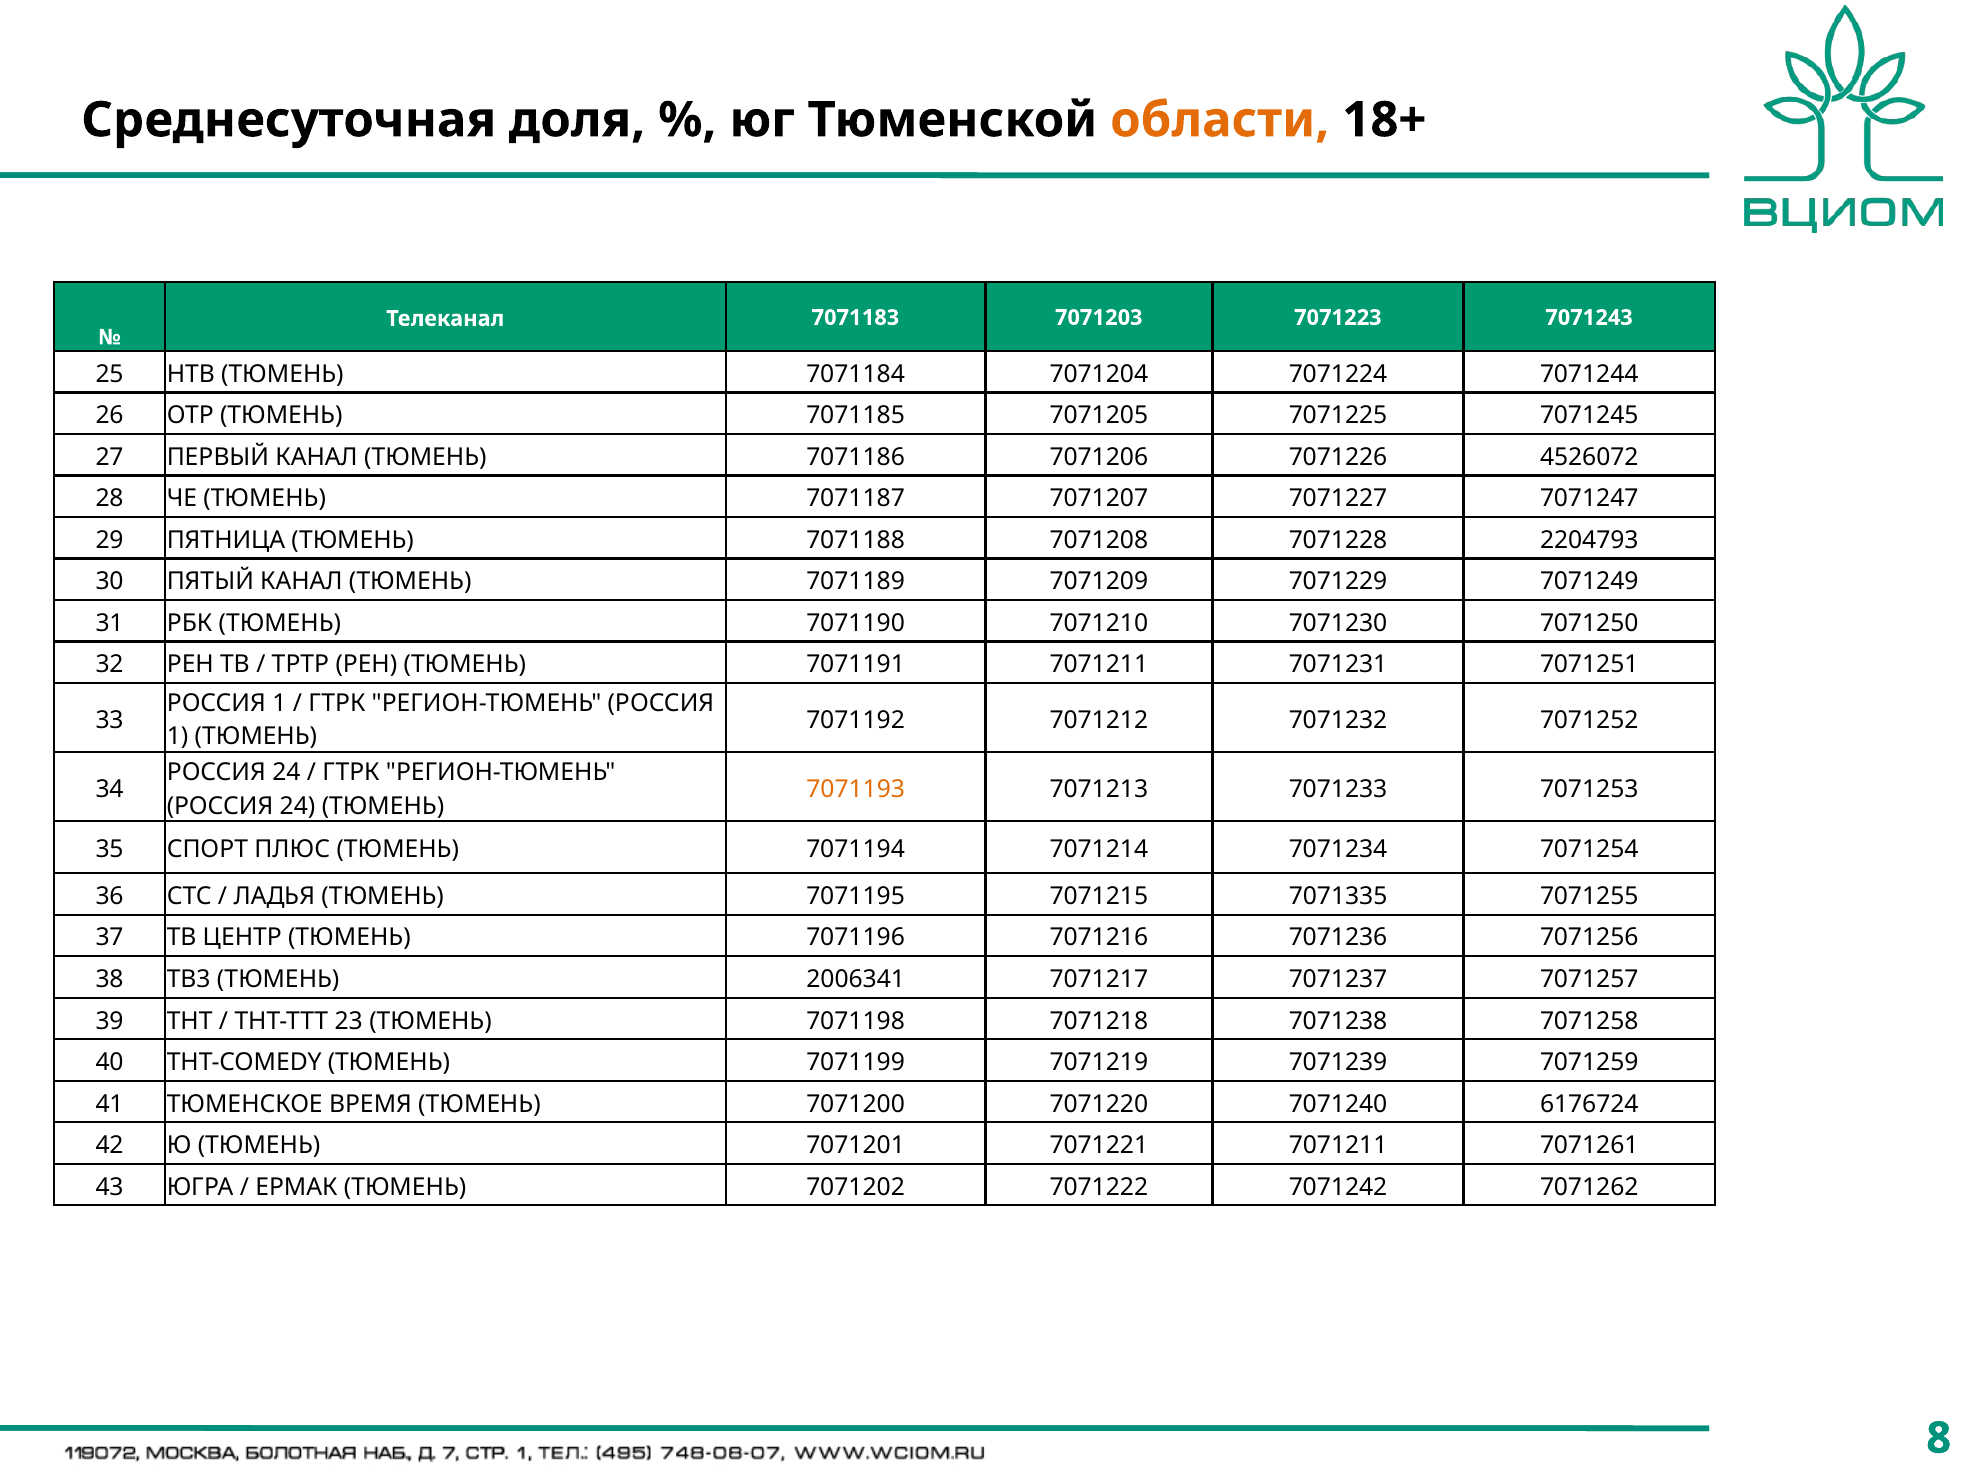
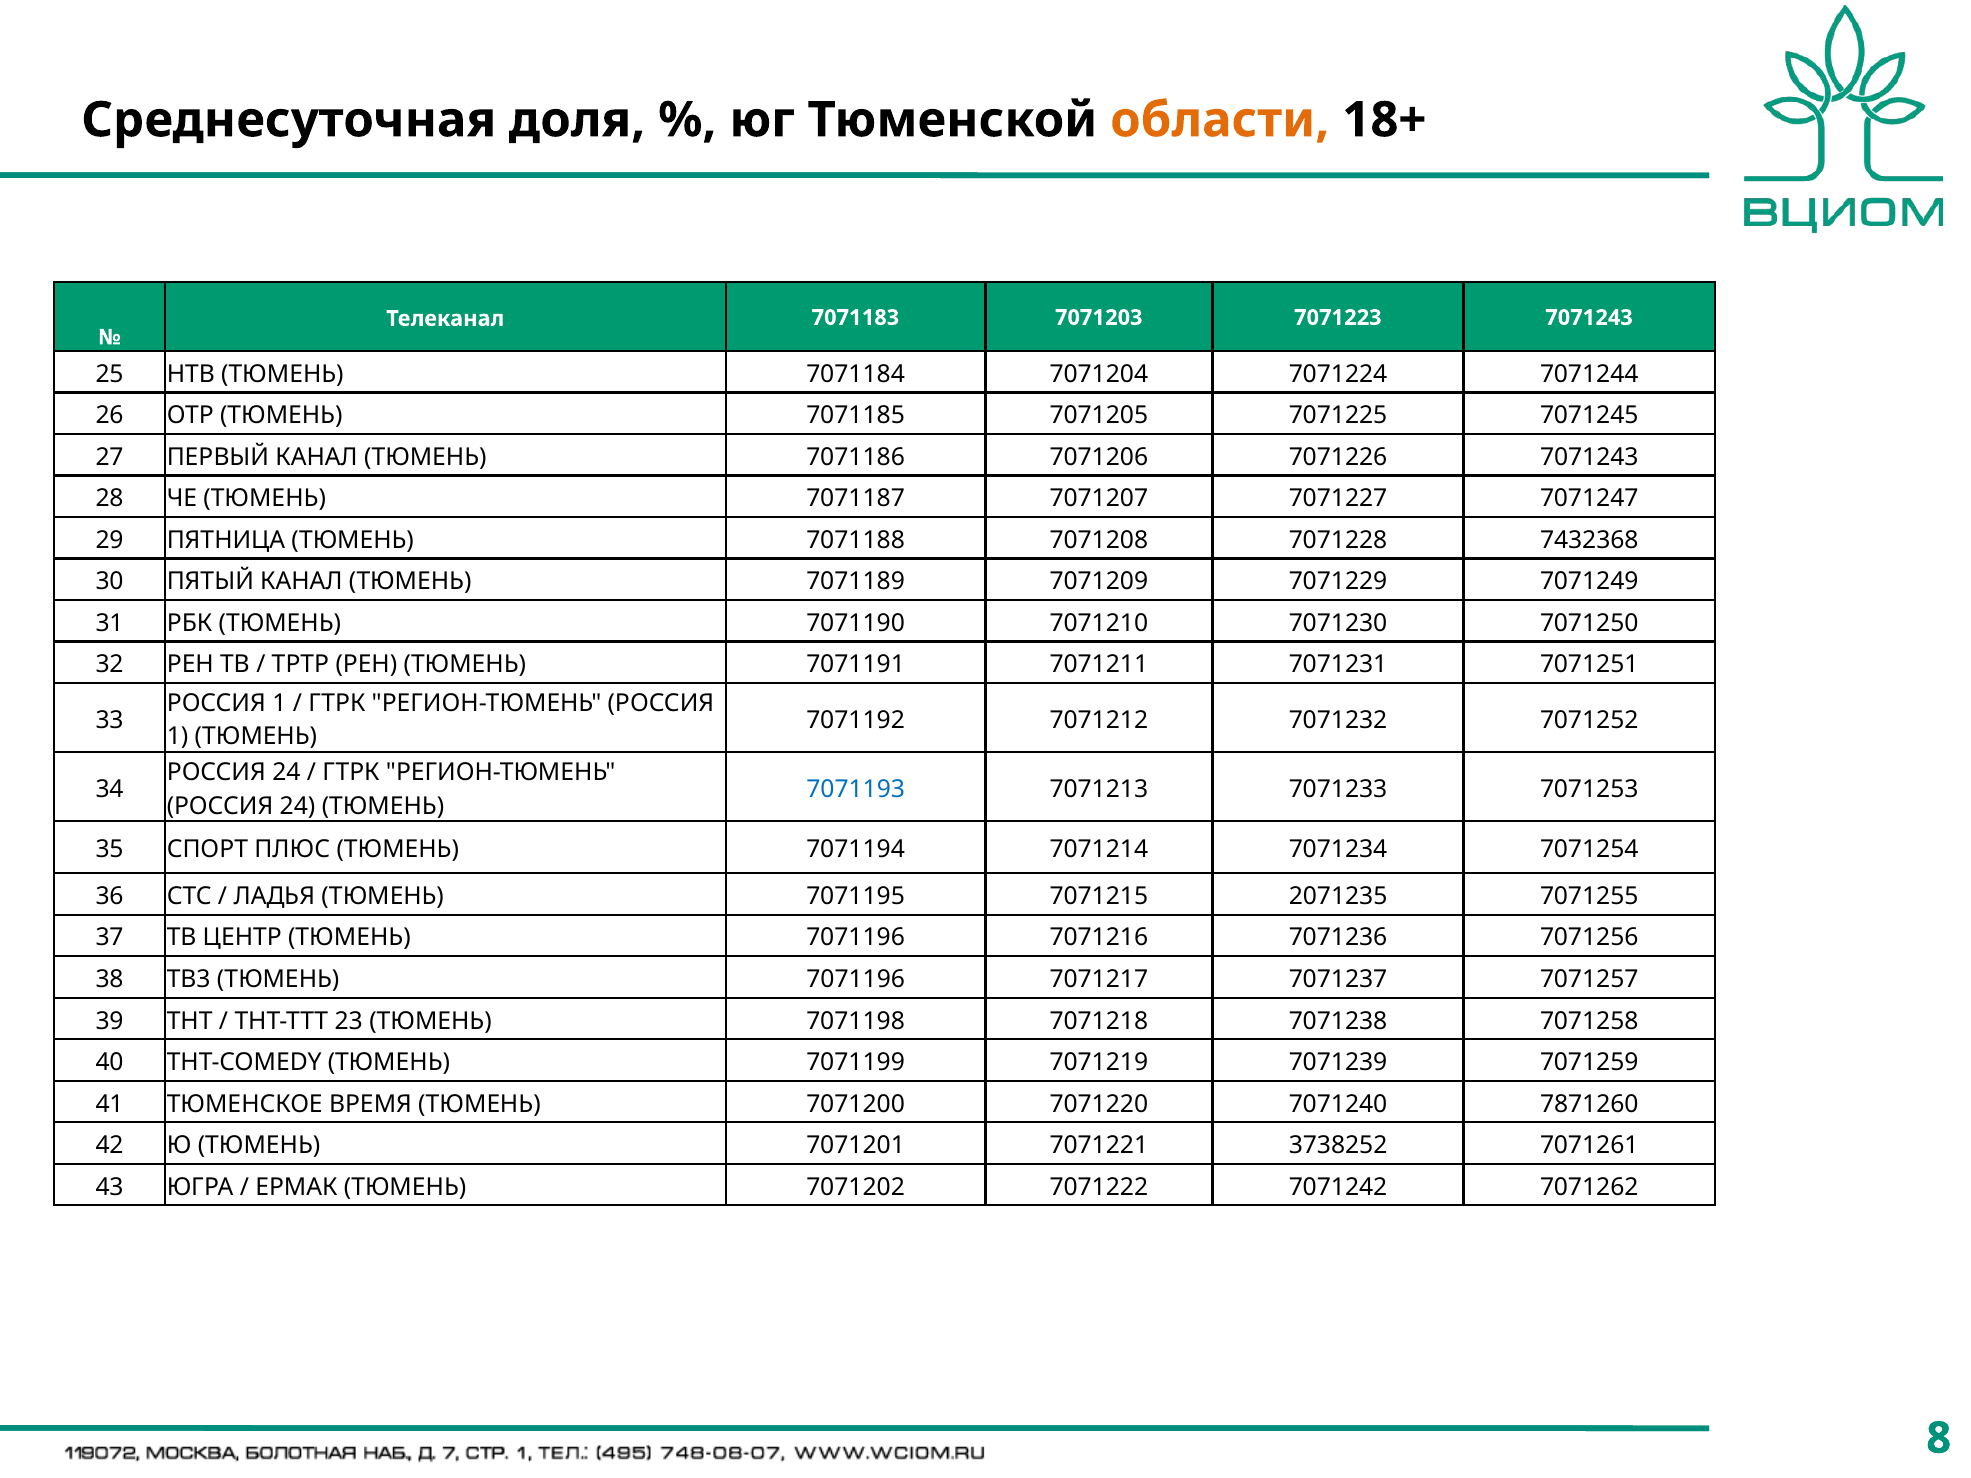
7071226 4526072: 4526072 -> 7071243 (1589, 457)
2204793: 2204793 -> 7432368 (1589, 540)
7071193 colour: orange -> blue (856, 789)
7071335: 7071335 -> 2071235 (1338, 896)
ТВ3 ТЮМЕНЬ 2006341: 2006341 -> 7071196 (856, 980)
6176724: 6176724 -> 7871260 (1589, 1104)
7071221 7071211: 7071211 -> 3738252 (1338, 1146)
